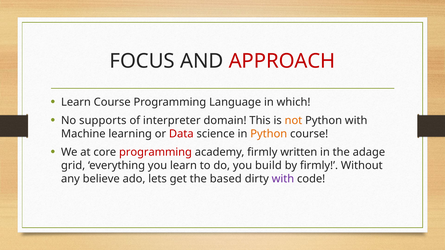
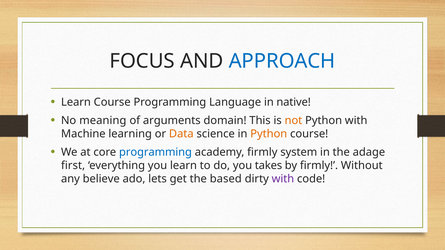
APPROACH colour: red -> blue (282, 61)
which: which -> native (294, 102)
supports: supports -> meaning (103, 121)
interpreter: interpreter -> arguments (172, 121)
Data colour: red -> orange (181, 134)
programming colour: red -> blue (155, 153)
written: written -> system (299, 153)
grid: grid -> first (73, 166)
build: build -> takes (269, 166)
